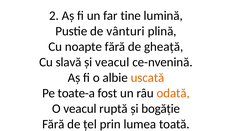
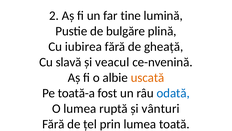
vânturi: vânturi -> bulgăre (126, 31)
noapte: noapte -> iubirea (83, 46)
toate-a: toate-a -> toată-a (76, 93)
odată colour: orange -> blue (173, 93)
O veacul: veacul -> lumea (80, 108)
bogăție: bogăție -> vânturi (161, 108)
